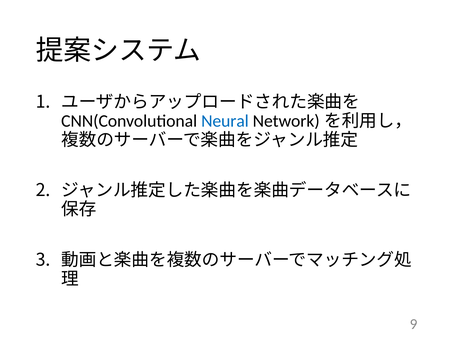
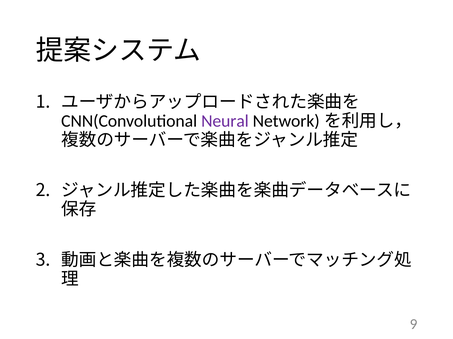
Neural colour: blue -> purple (225, 121)
